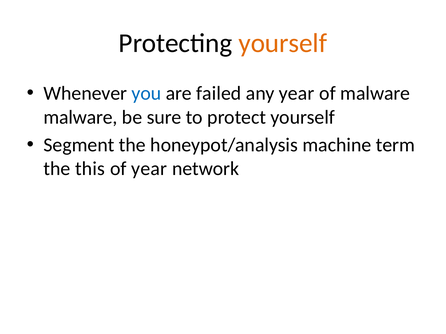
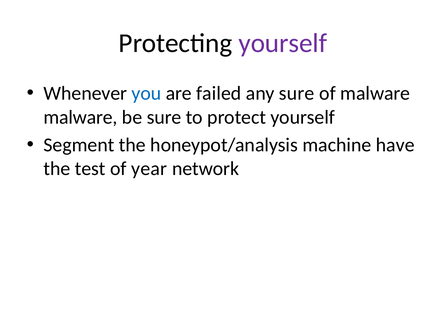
yourself colour: orange -> purple (283, 43)
any year: year -> sure (297, 94)
term: term -> have (395, 145)
this: this -> test (90, 169)
